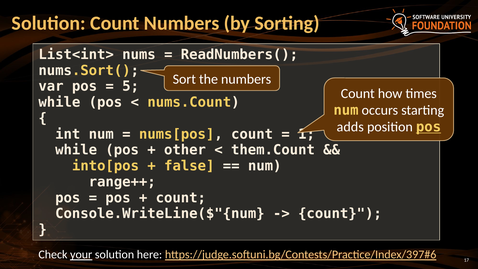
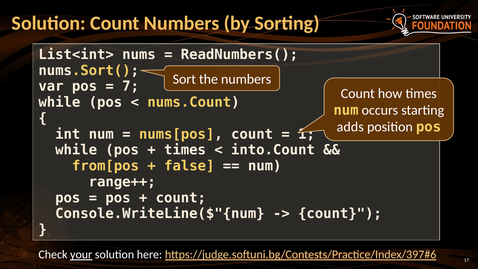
5: 5 -> 7 (131, 86)
pos underline: present -> none (428, 127)
other: other -> times (185, 150)
them.Count: them.Count -> into.Count (273, 150)
into[pos: into[pos -> from[pos (105, 166)
